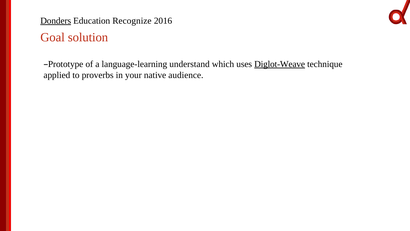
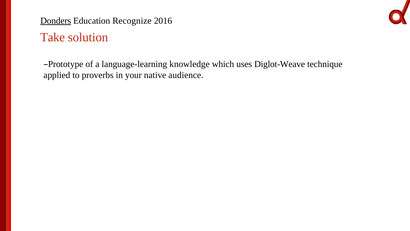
Goal: Goal -> Take (53, 37)
understand: understand -> knowledge (190, 64)
Diglot-Weave underline: present -> none (280, 64)
